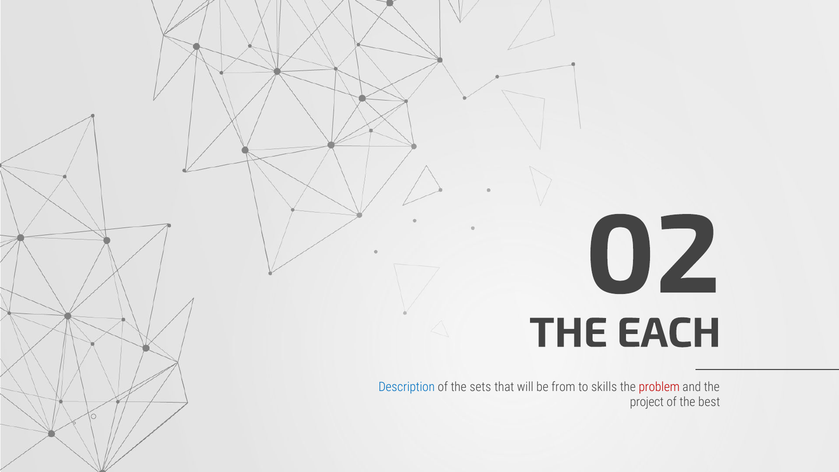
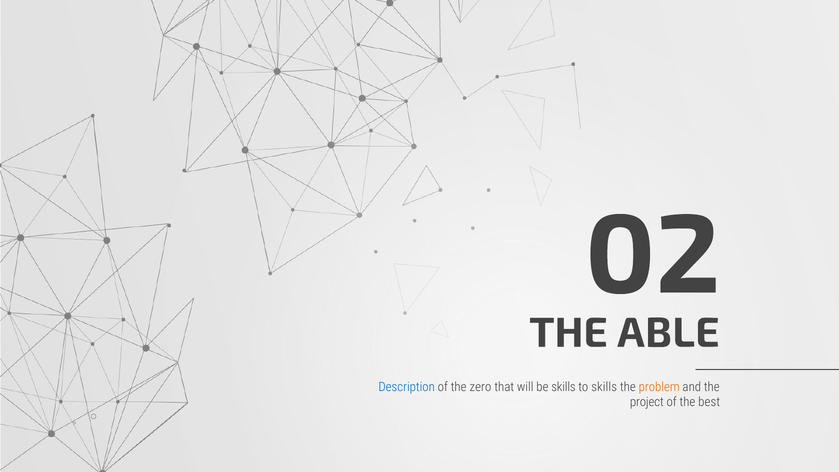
EACH: EACH -> ABLE (668, 333)
sets: sets -> zero (480, 387)
be from: from -> skills (563, 387)
problem colour: red -> orange (659, 387)
